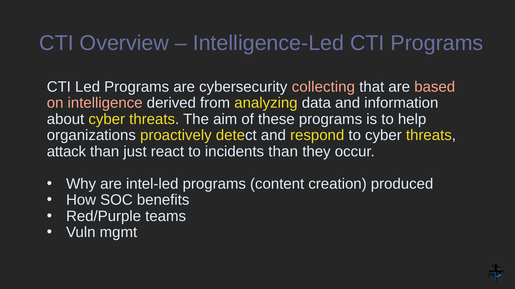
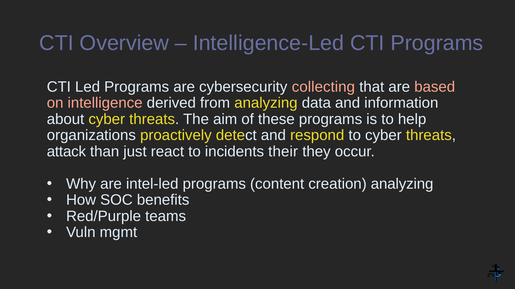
incidents than: than -> their (283, 152)
creation produced: produced -> analyzing (402, 184)
